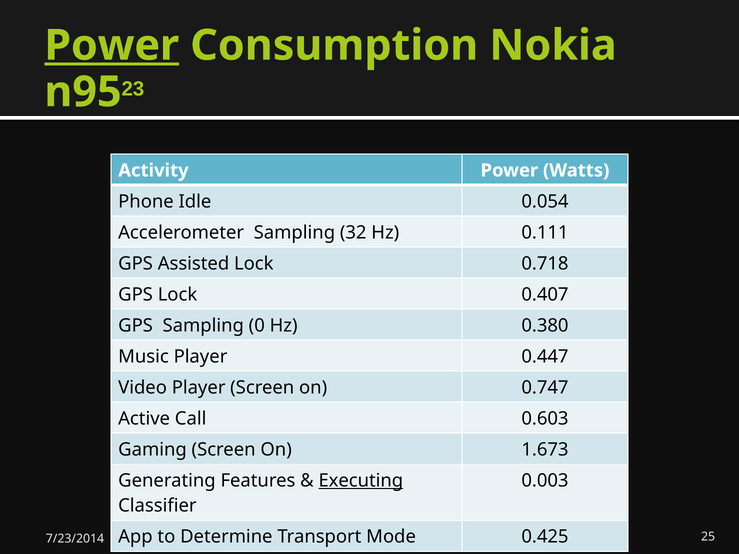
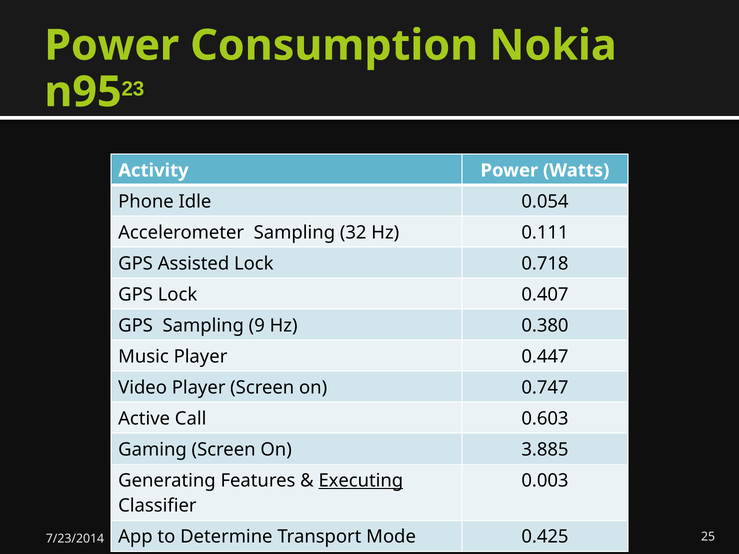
Power underline: present -> none (112, 46)
0: 0 -> 9 (257, 326)
1.673: 1.673 -> 3.885 (545, 450)
